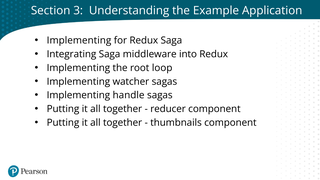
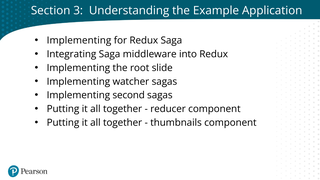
loop: loop -> slide (162, 68)
handle: handle -> second (129, 95)
